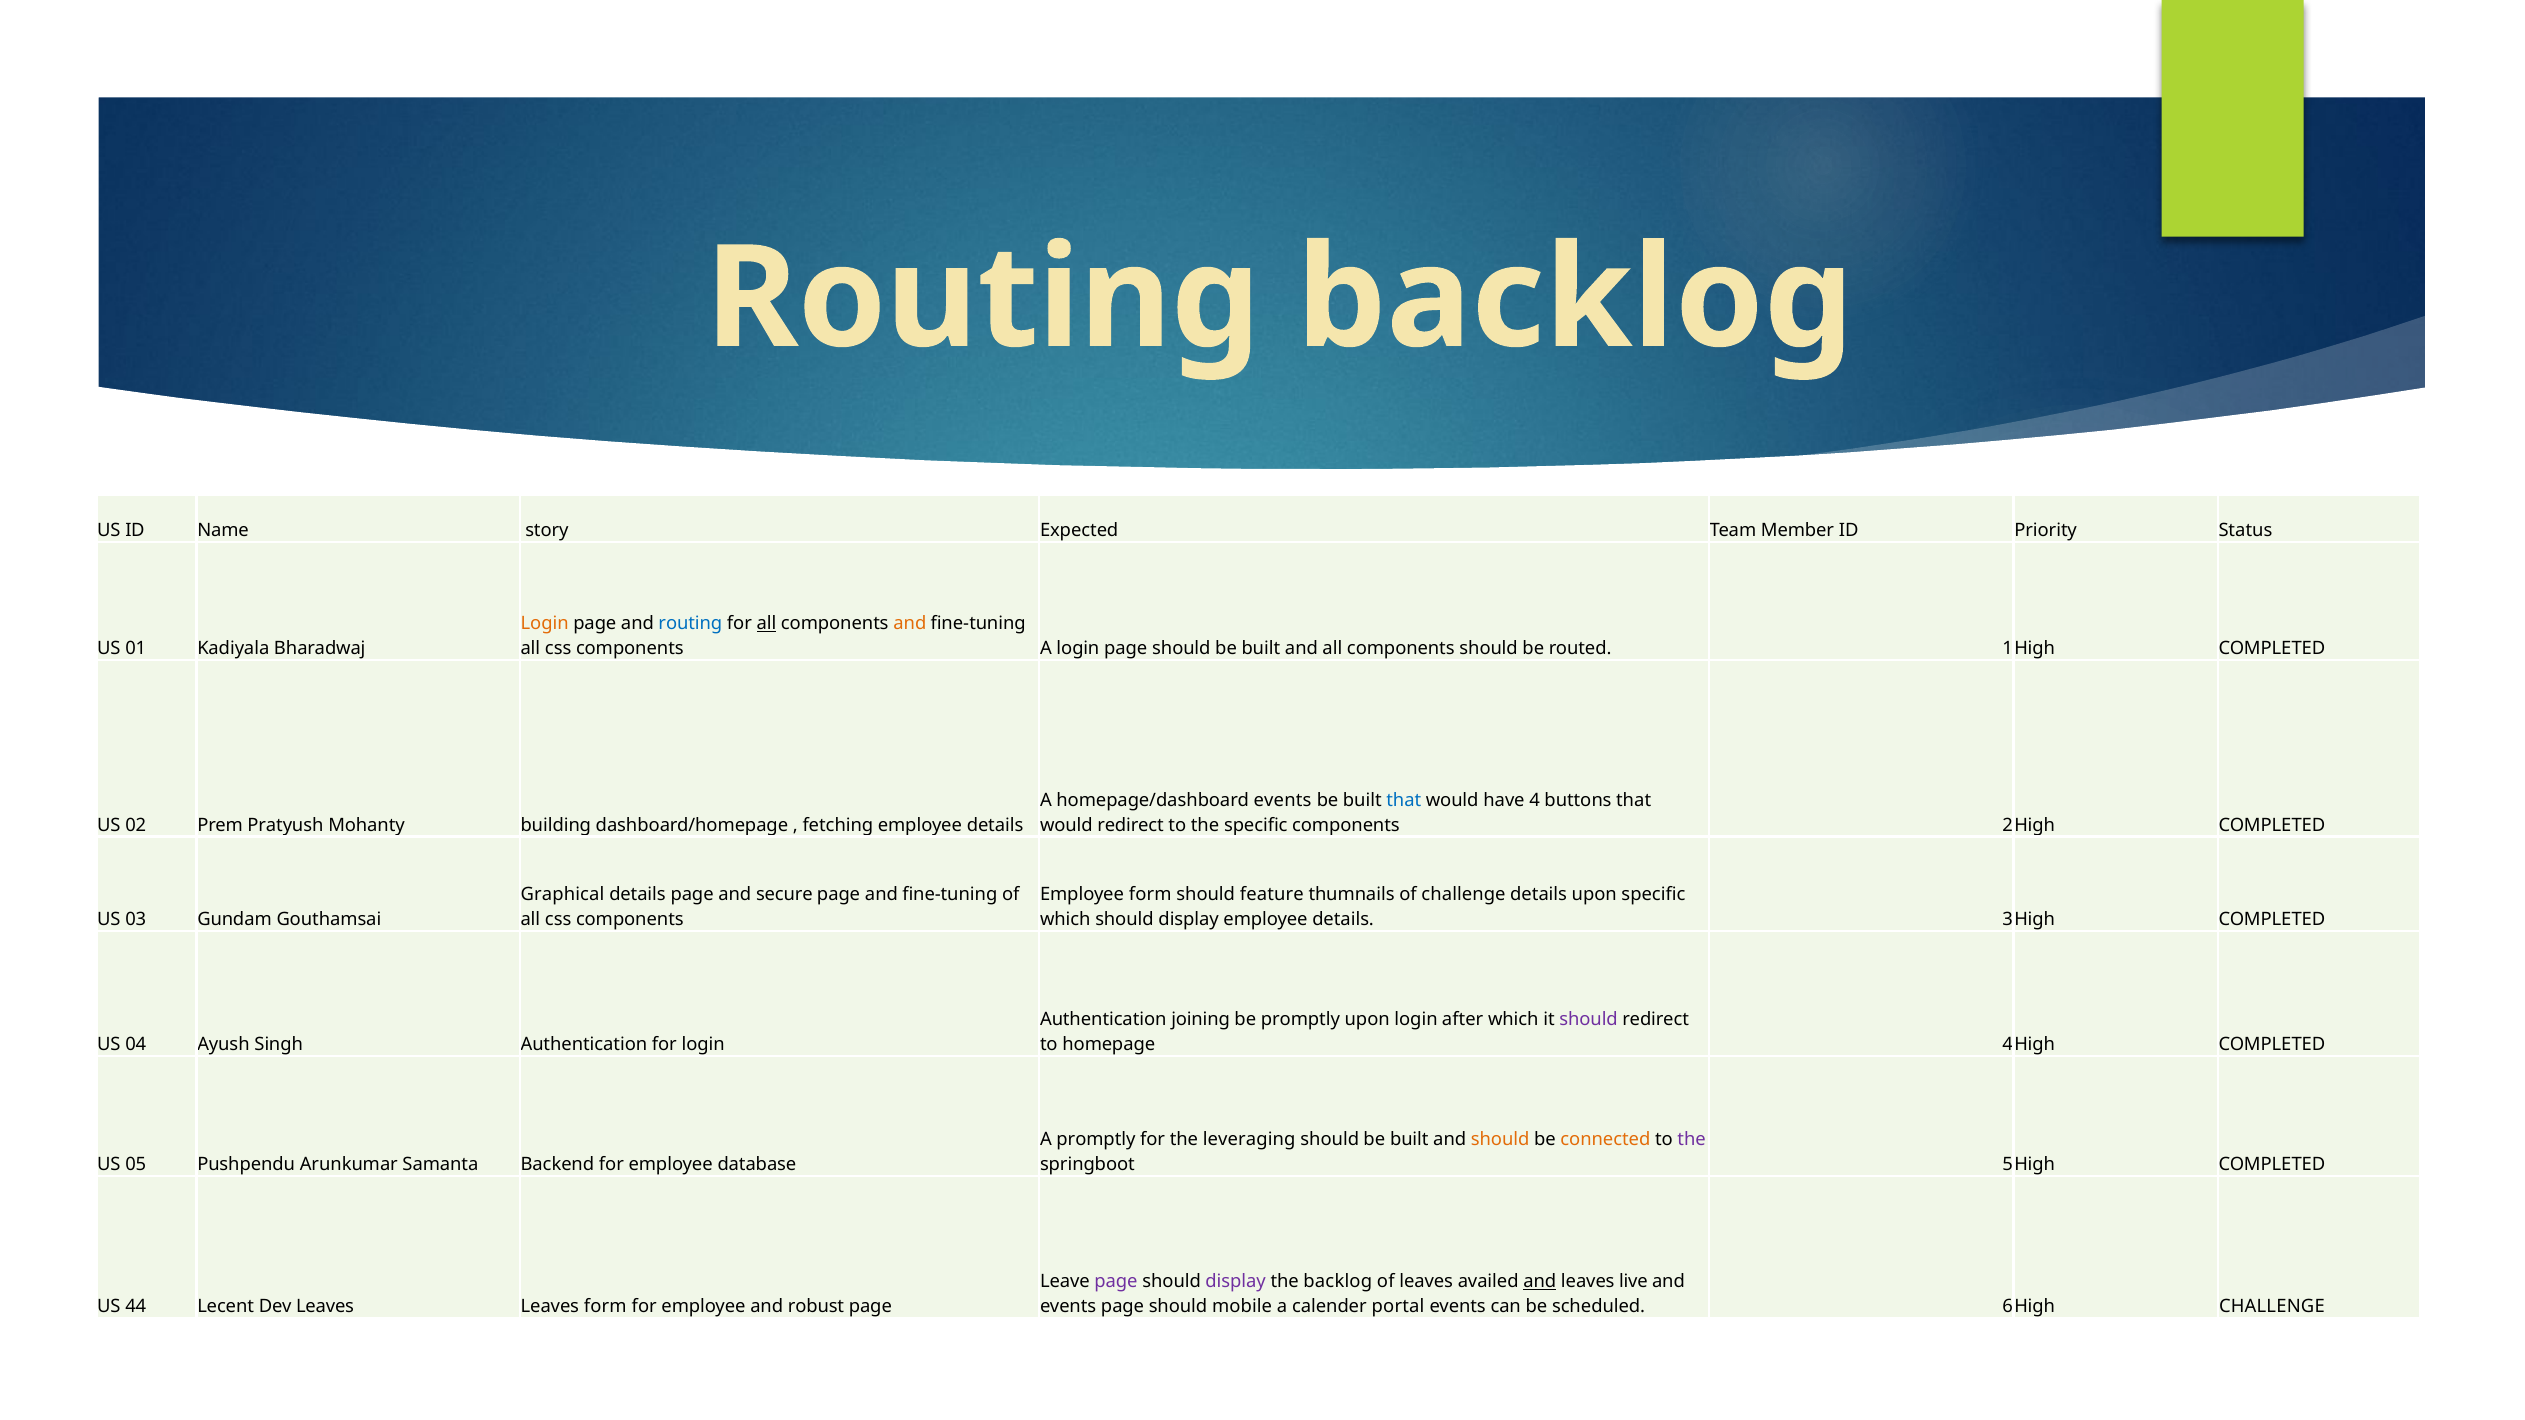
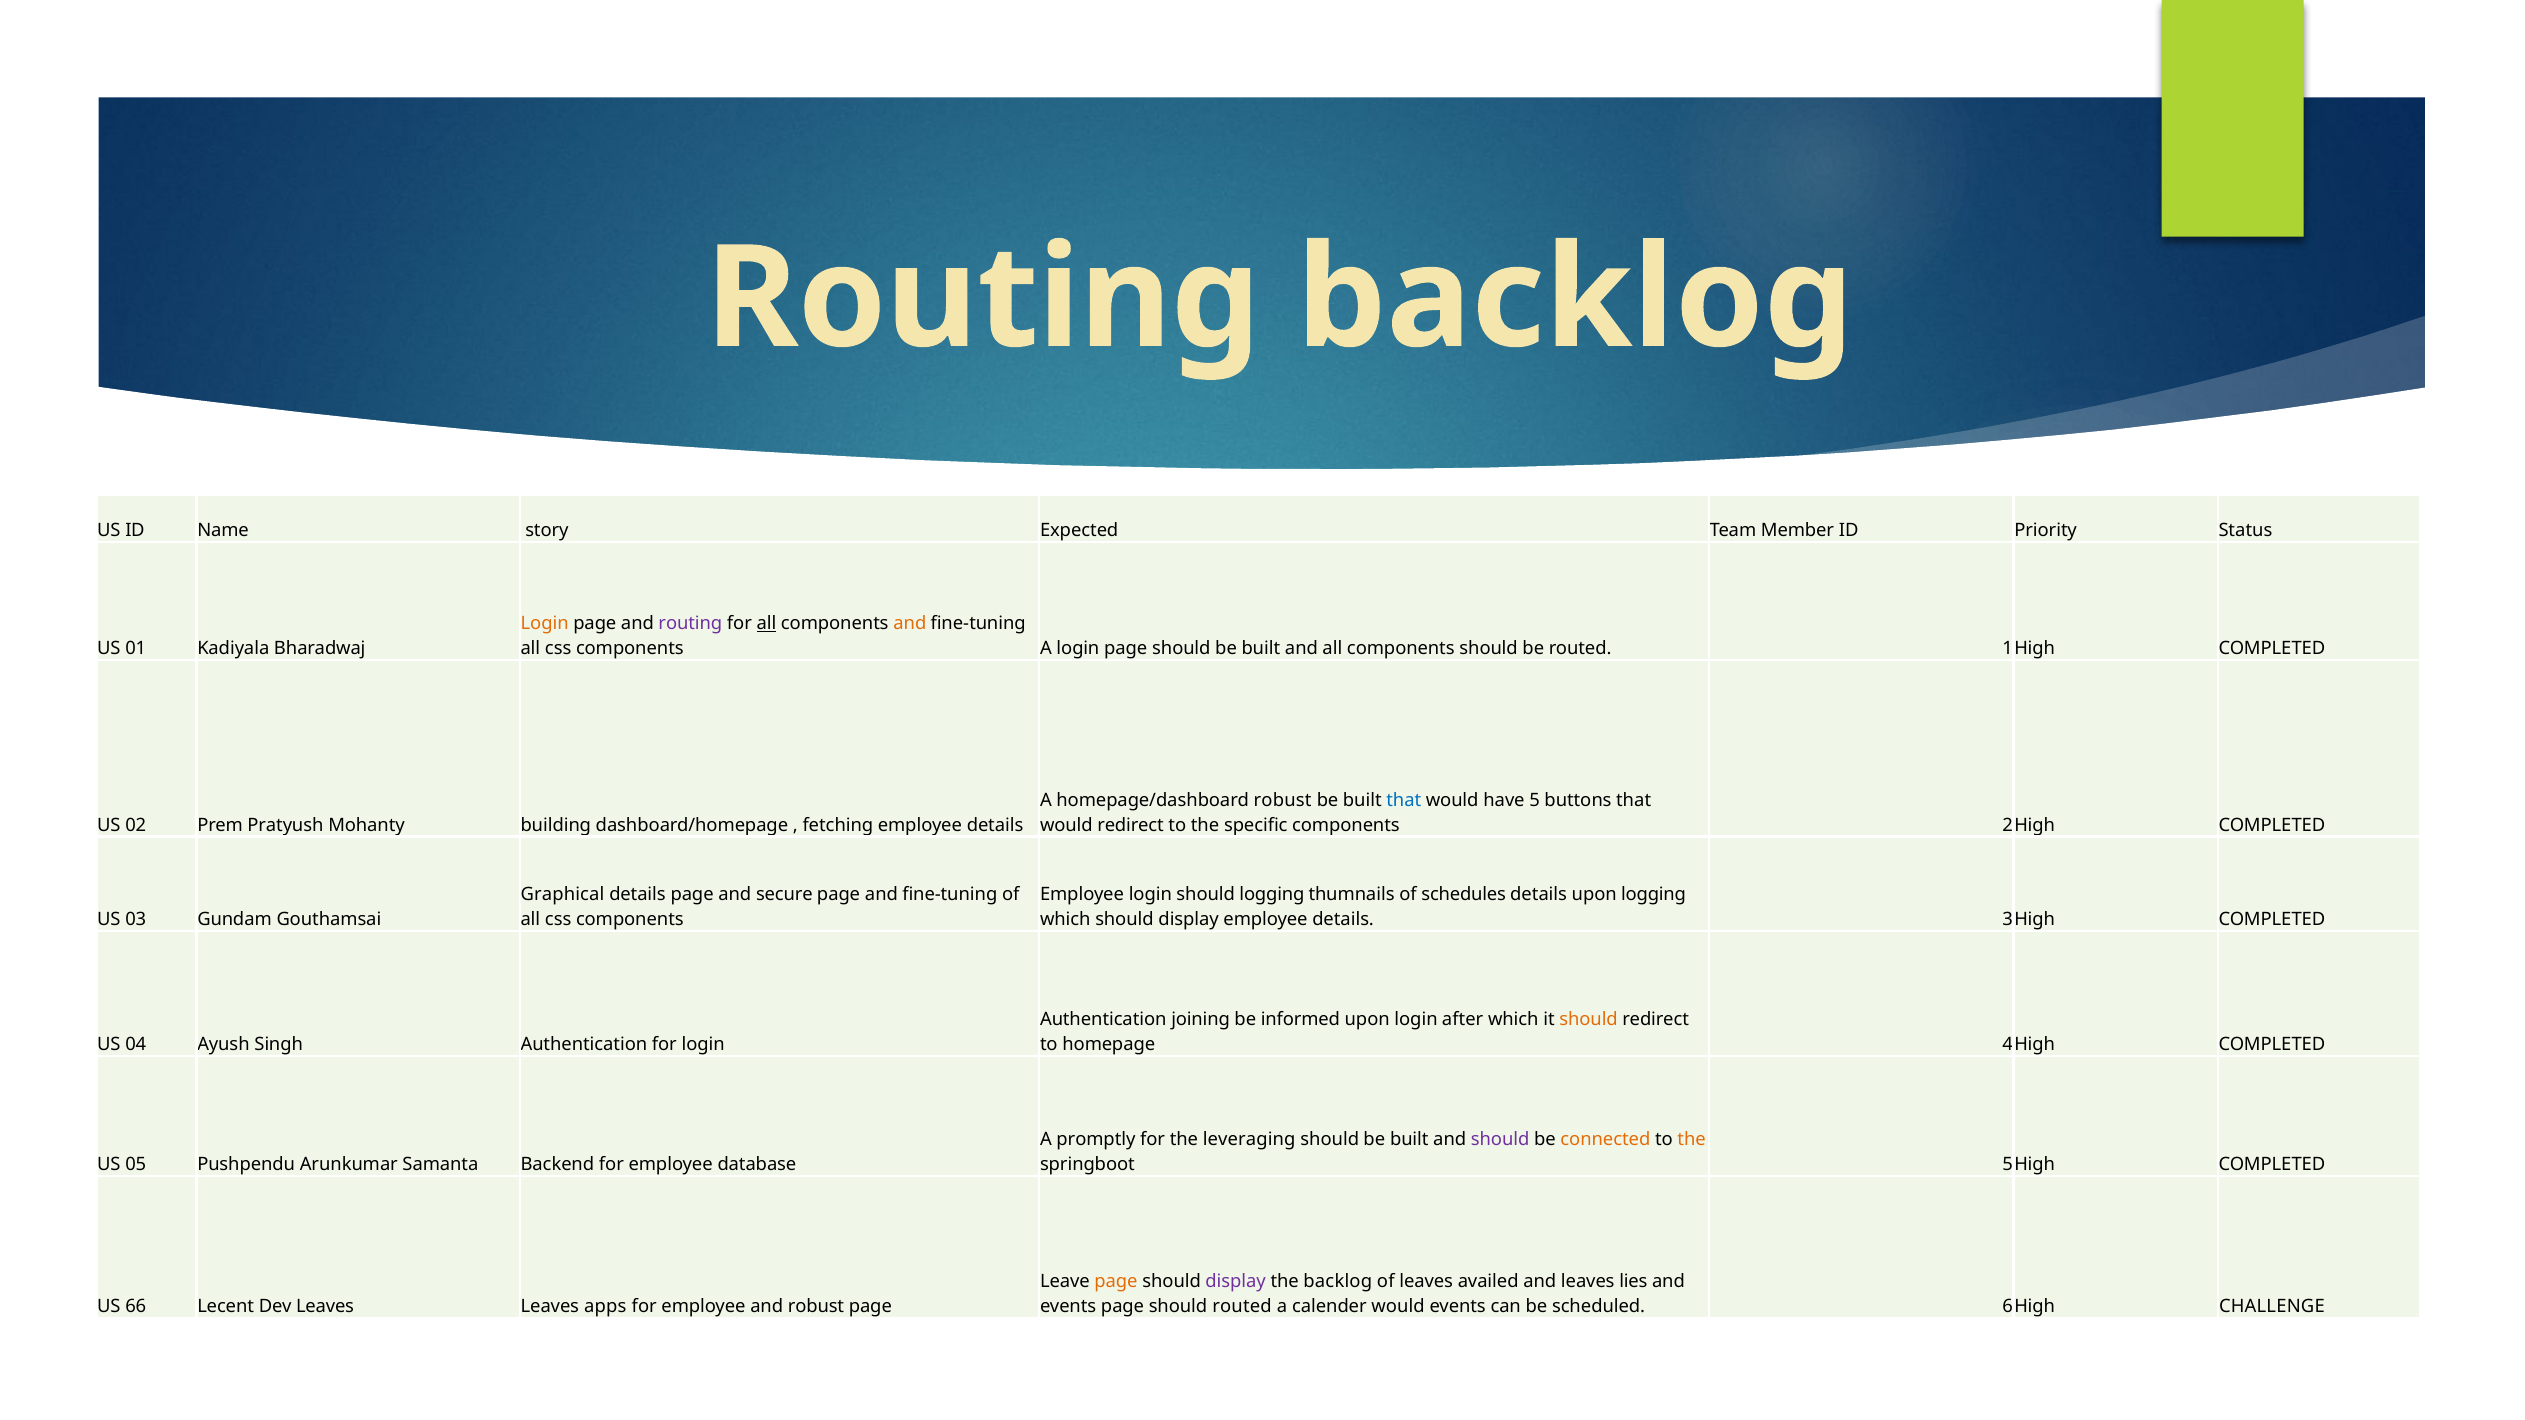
routing colour: blue -> purple (690, 624)
homepage/dashboard events: events -> robust (1283, 800)
4: 4 -> 5 (1535, 800)
Employee form: form -> login (1150, 895)
should feature: feature -> logging (1272, 895)
of challenge: challenge -> schedules (1464, 895)
upon specific: specific -> logging (1654, 895)
be promptly: promptly -> informed (1300, 1020)
should colour: purple -> orange (1589, 1020)
should colour: orange -> purple (1500, 1140)
the colour: purple -> orange (1692, 1140)
page colour: purple -> orange (1116, 1282)
and underline: present -> none (1540, 1282)
live: live -> lies (1633, 1282)
44: 44 -> 66 (136, 1307)
Leaves form: form -> apps (605, 1307)
should mobile: mobile -> routed (1242, 1307)
calender portal: portal -> would (1398, 1307)
